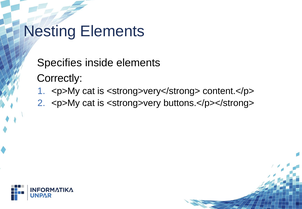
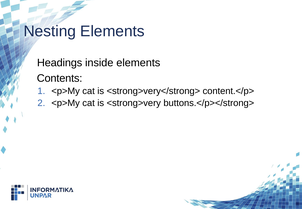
Specifies: Specifies -> Headings (60, 63)
Correctly: Correctly -> Contents (60, 78)
